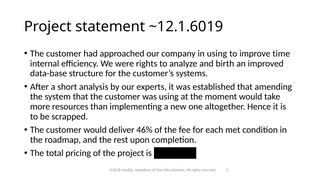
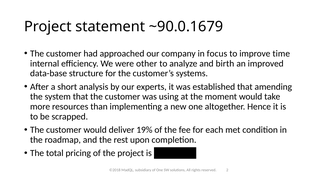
~12.1.6019: ~12.1.6019 -> ~90.0.1679 (186, 27)
in using: using -> focus (217, 54)
were rights: rights -> other (147, 64)
46%: 46% -> 19% (144, 130)
